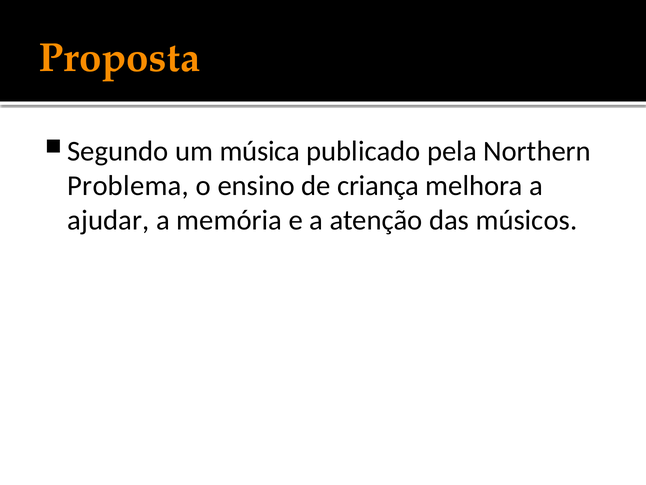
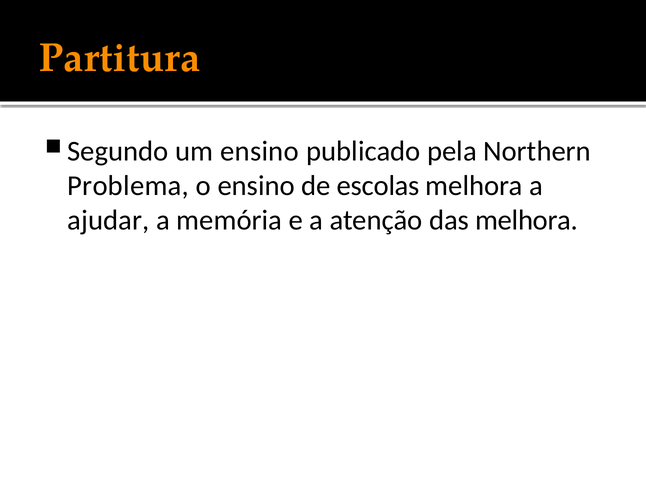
Proposta: Proposta -> Partitura (120, 58)
um música: música -> ensino (260, 151)
criança: criança -> escolas (378, 186)
das músicos: músicos -> melhora (527, 220)
